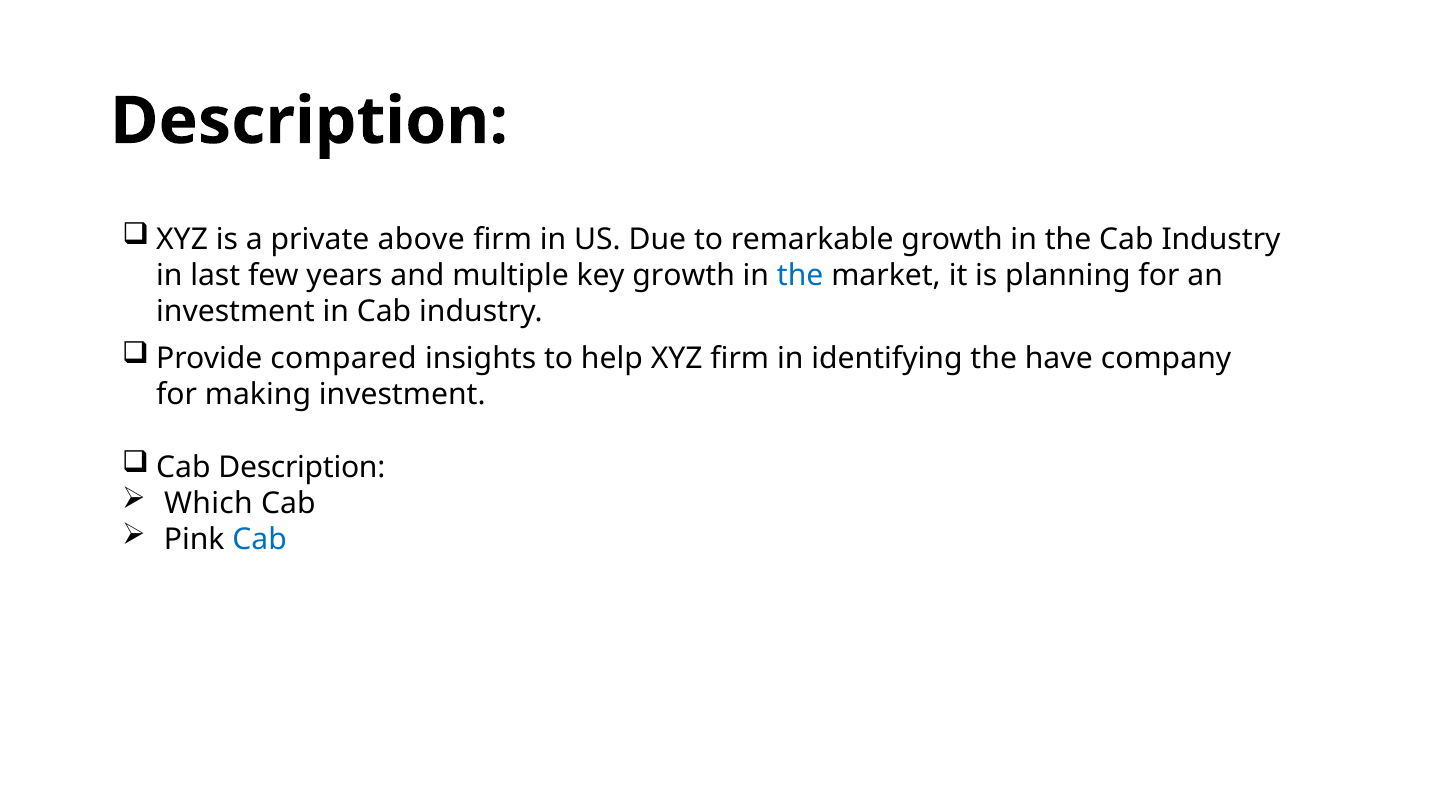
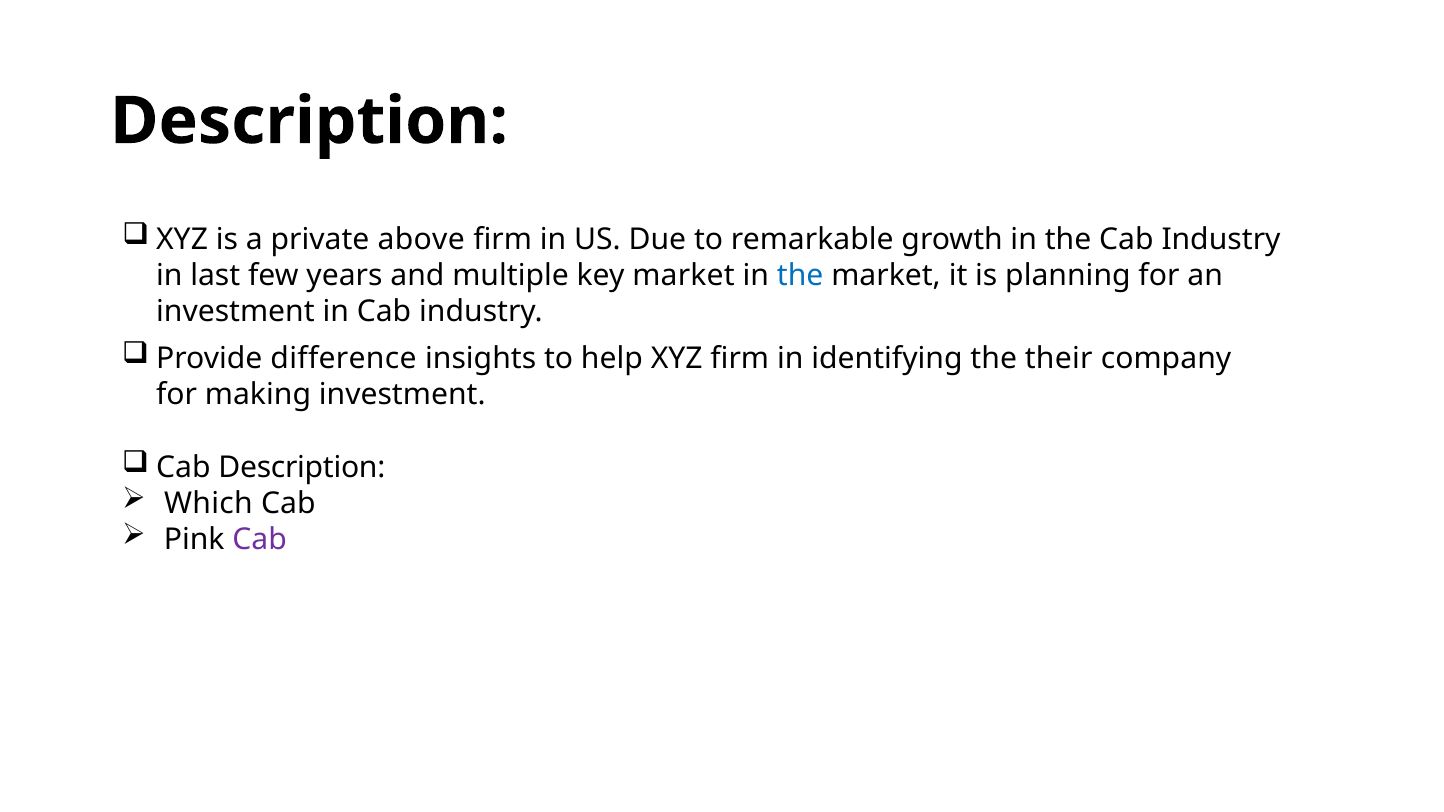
key growth: growth -> market (684, 275)
compared: compared -> difference (344, 359)
have: have -> their (1059, 359)
Cab colour: blue -> purple (260, 539)
